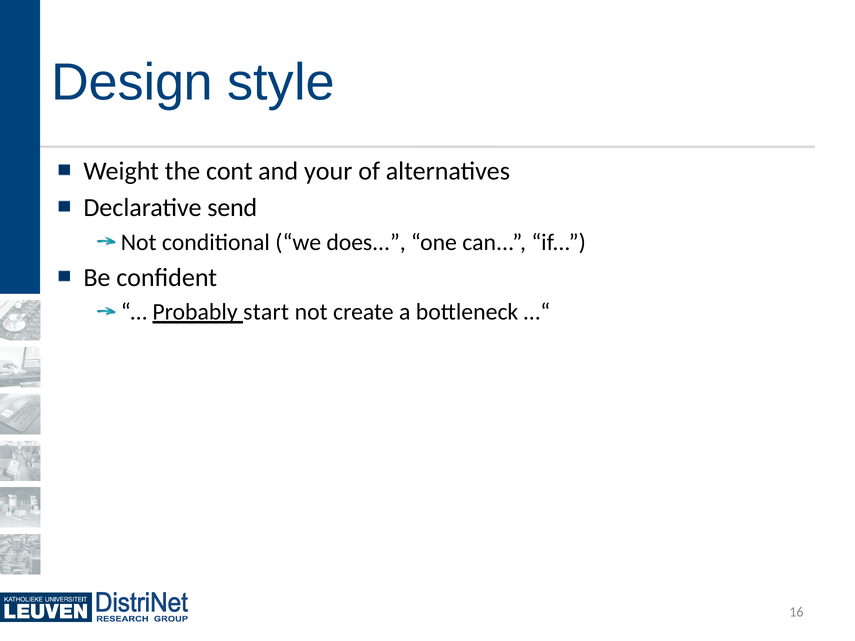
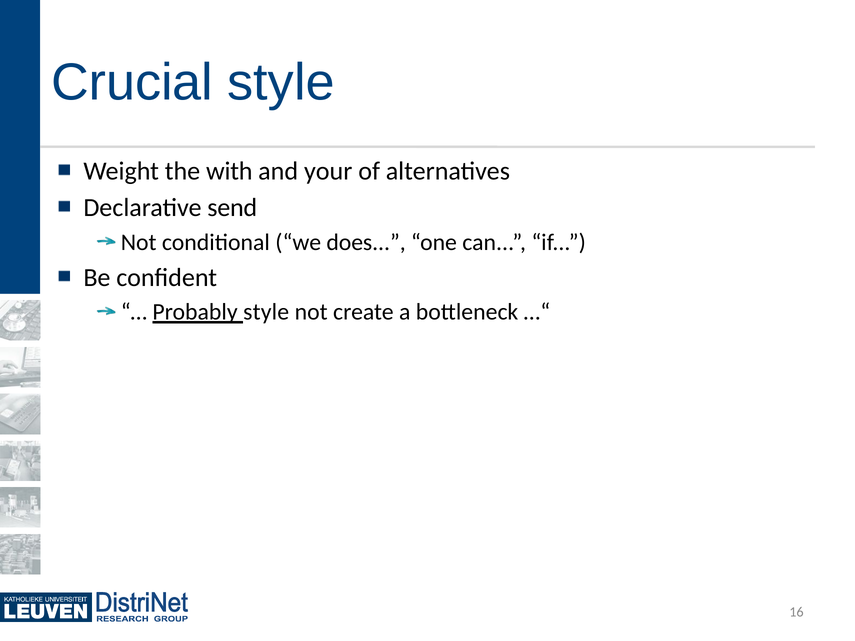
Design: Design -> Crucial (132, 83)
cont: cont -> with (229, 171)
Probably start: start -> style (266, 312)
